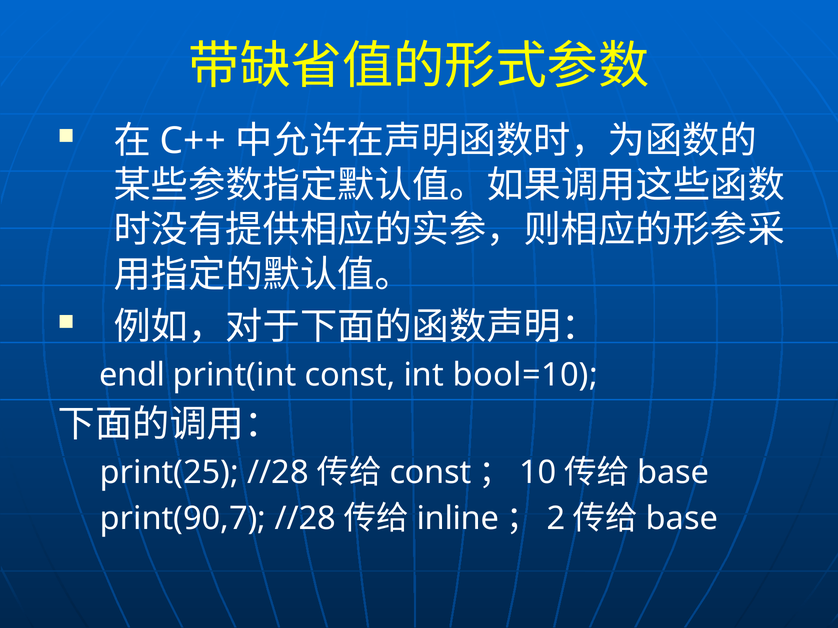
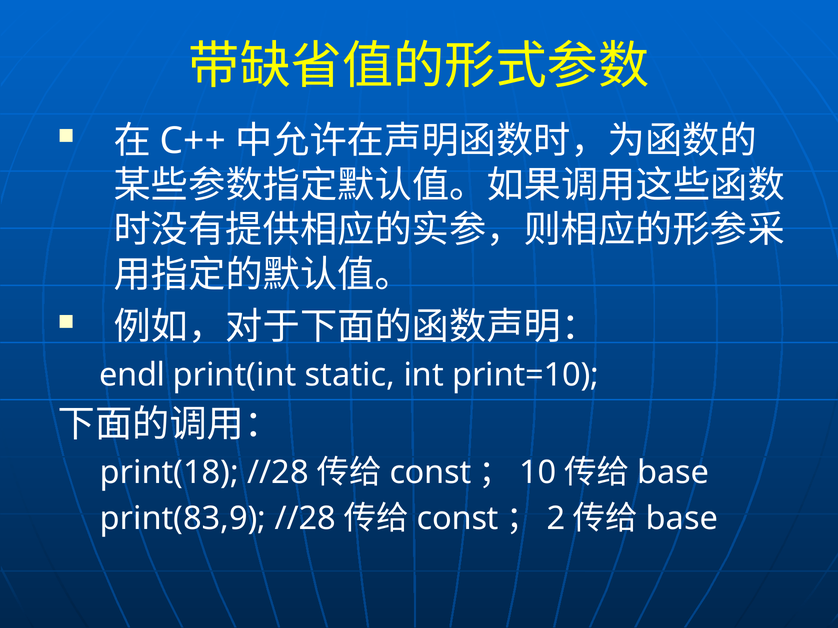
print(int const: const -> static (350, 375)
bool=10: bool=10 -> print=10 (526, 375)
print(25: print(25 -> print(18 (169, 473)
print(90,7: print(90,7 -> print(83,9 (183, 519)
inline: inline -> const (458, 519)
